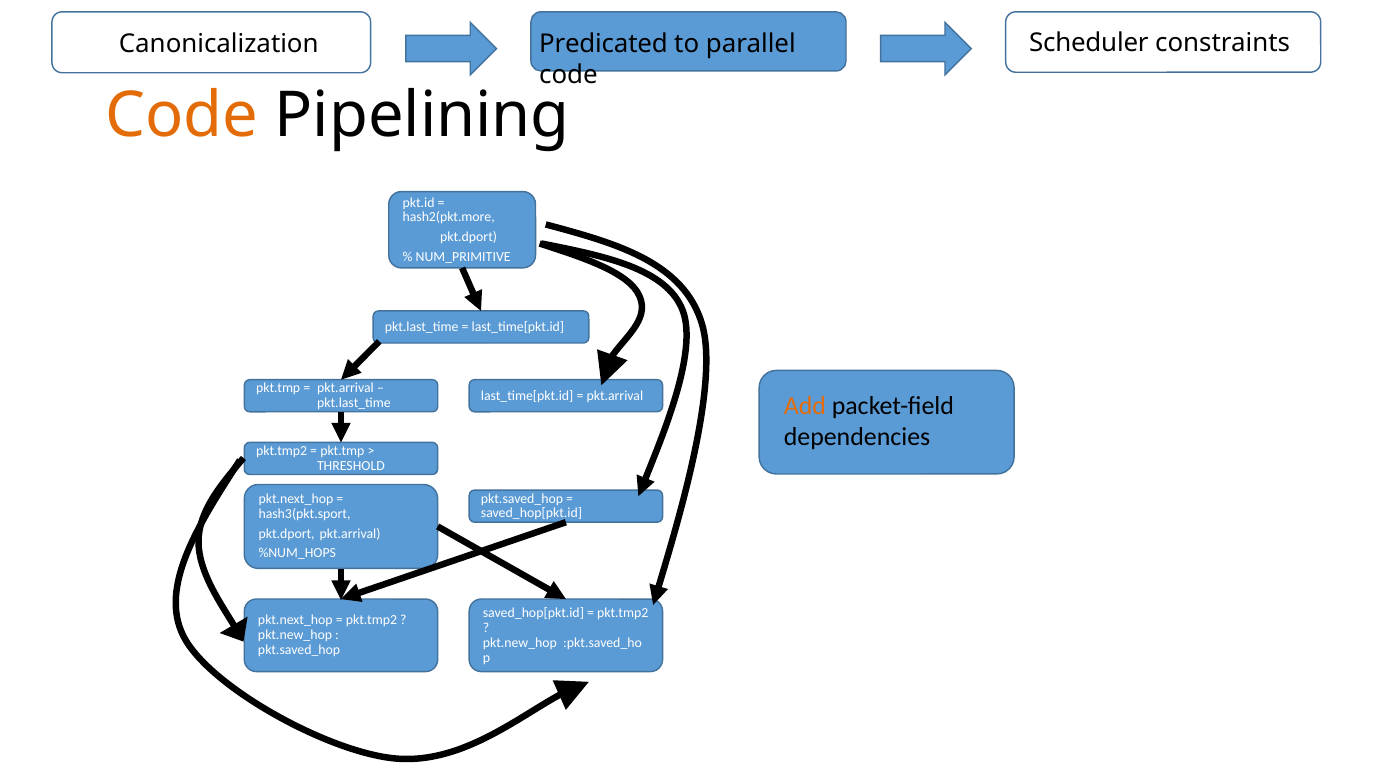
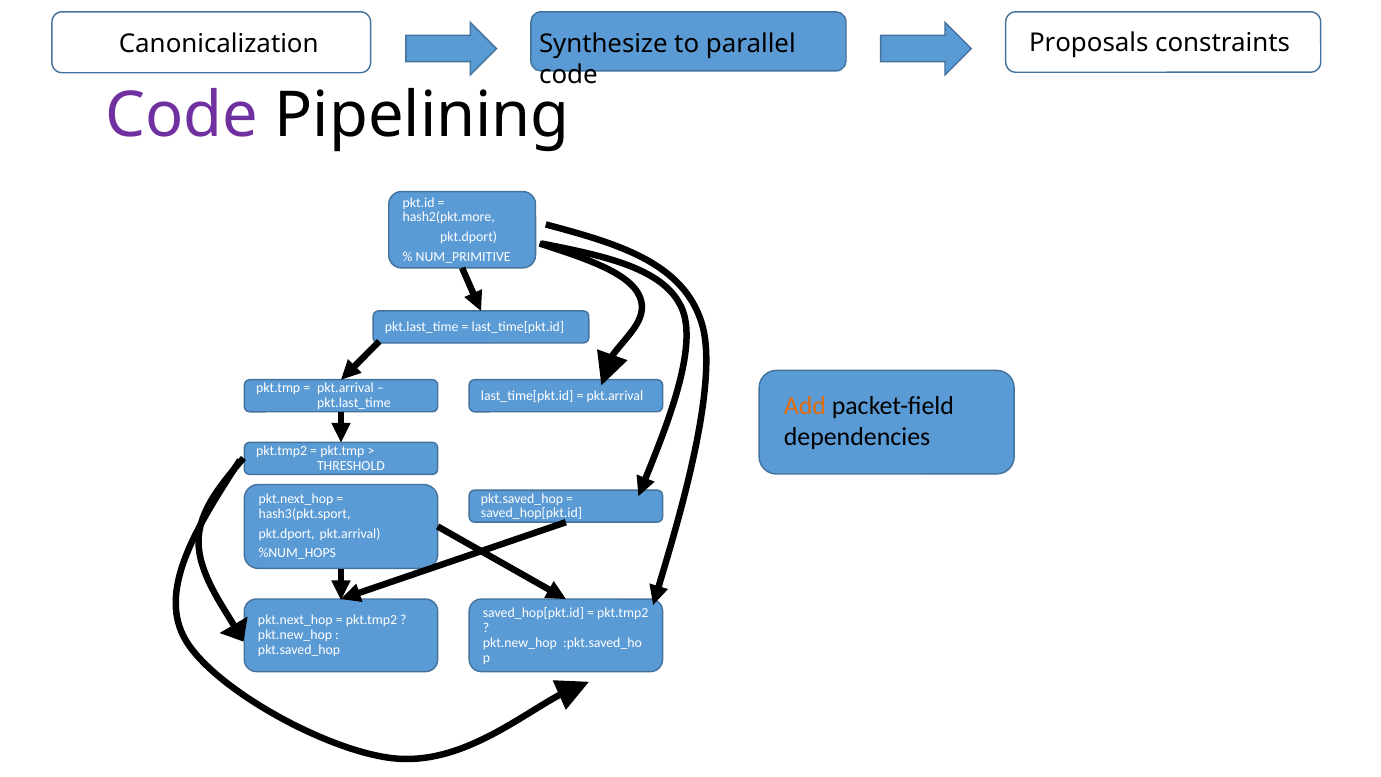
Scheduler: Scheduler -> Proposals (1089, 43)
Predicated: Predicated -> Synthesize (603, 44)
Code colour: orange -> purple (182, 116)
